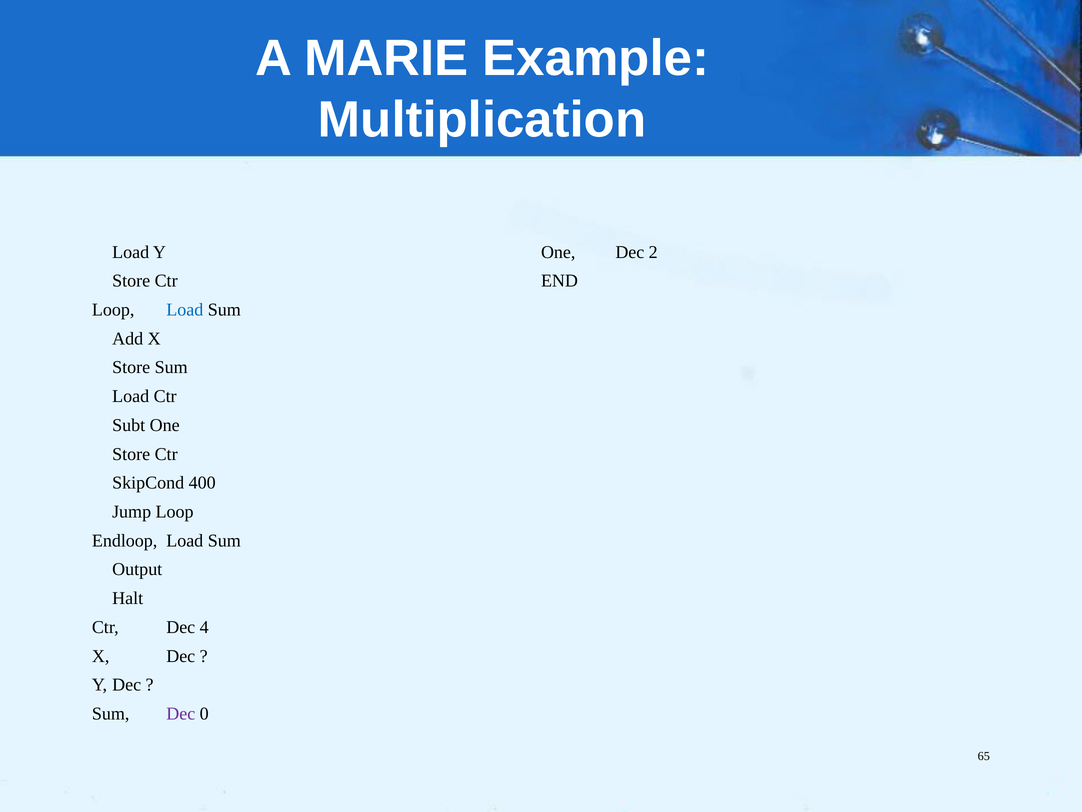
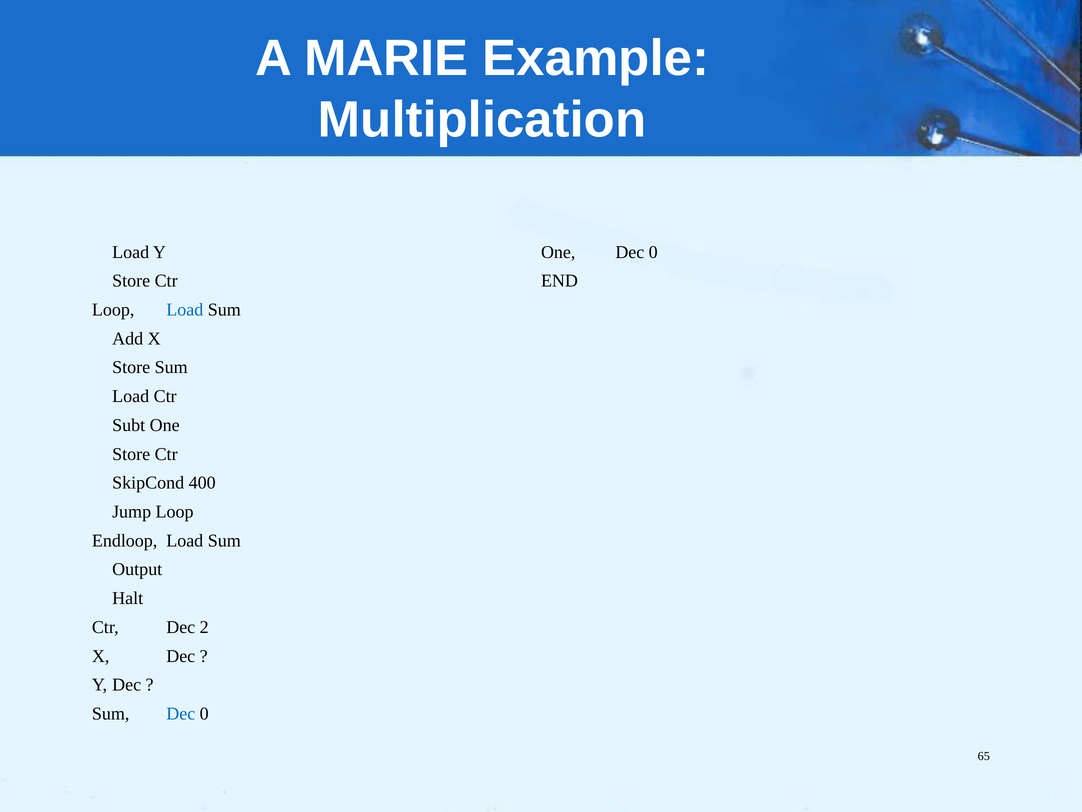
One Dec 2: 2 -> 0 (653, 252)
4: 4 -> 2 (204, 627)
Dec colour: purple -> blue (181, 713)
